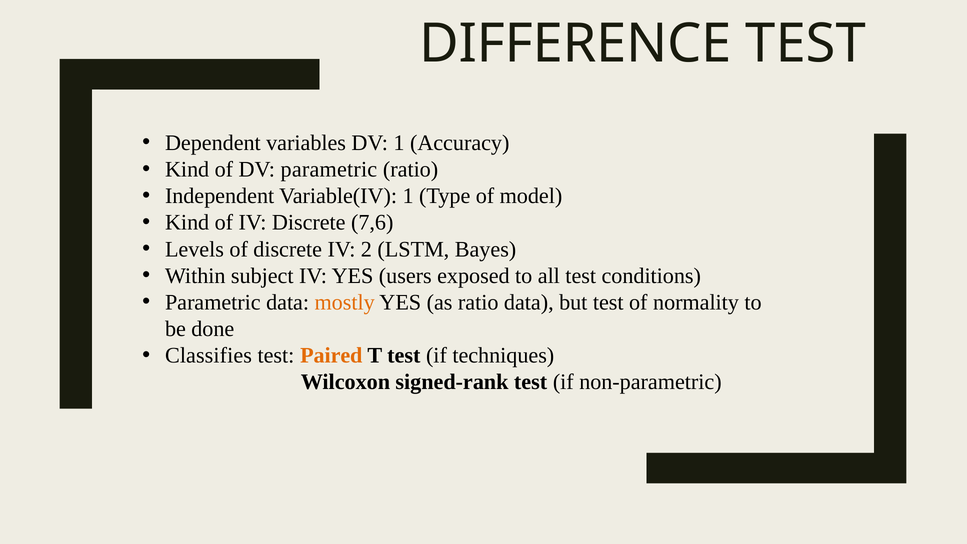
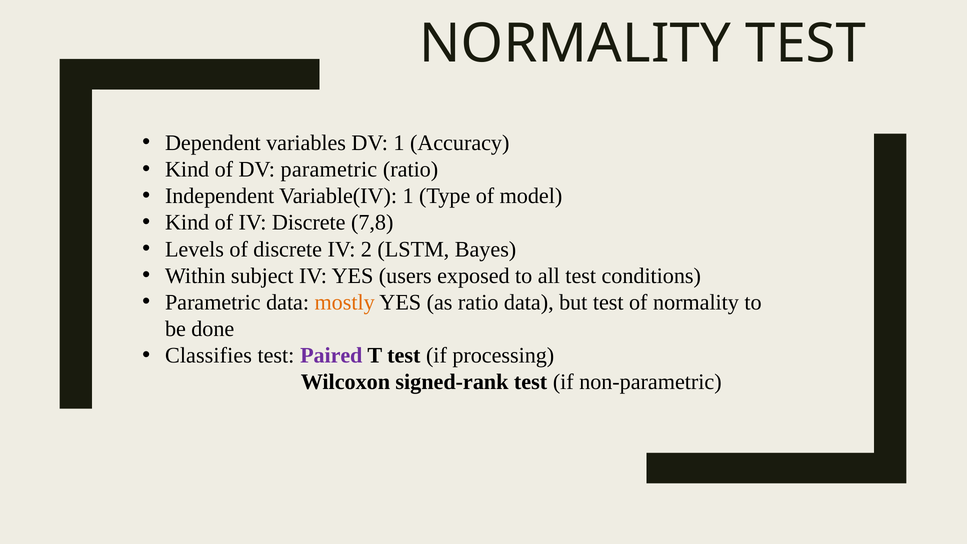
DIFFERENCE: DIFFERENCE -> NORMALITY (575, 44)
7,6: 7,6 -> 7,8 (372, 223)
Paired colour: orange -> purple (331, 356)
techniques: techniques -> processing (503, 356)
